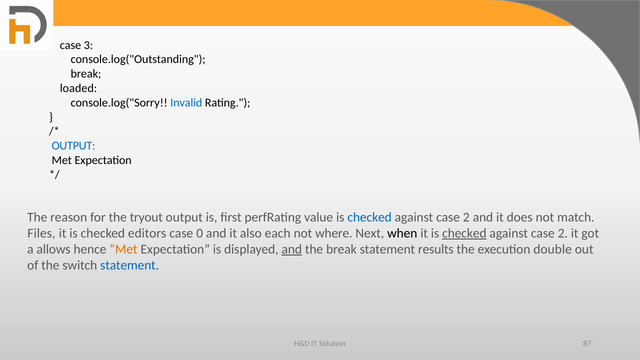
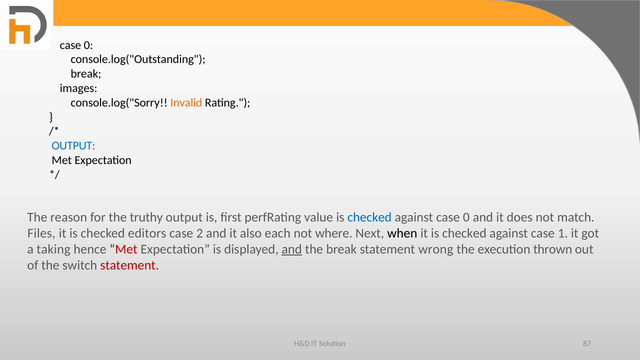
3: 3 -> 0 (88, 45)
loaded: loaded -> images (79, 88)
Invalid colour: blue -> orange (186, 103)
tryout: tryout -> truthy (146, 217)
2: 2 -> 0 (466, 217)
0: 0 -> 2 (200, 233)
checked underline: present -> none (464, 233)
2: 2 -> 1 (563, 233)
allows: allows -> taking (53, 249)
Met colour: orange -> red (124, 249)
results: results -> wrong (436, 249)
double: double -> thrown (553, 249)
statement colour: blue -> red (130, 265)
